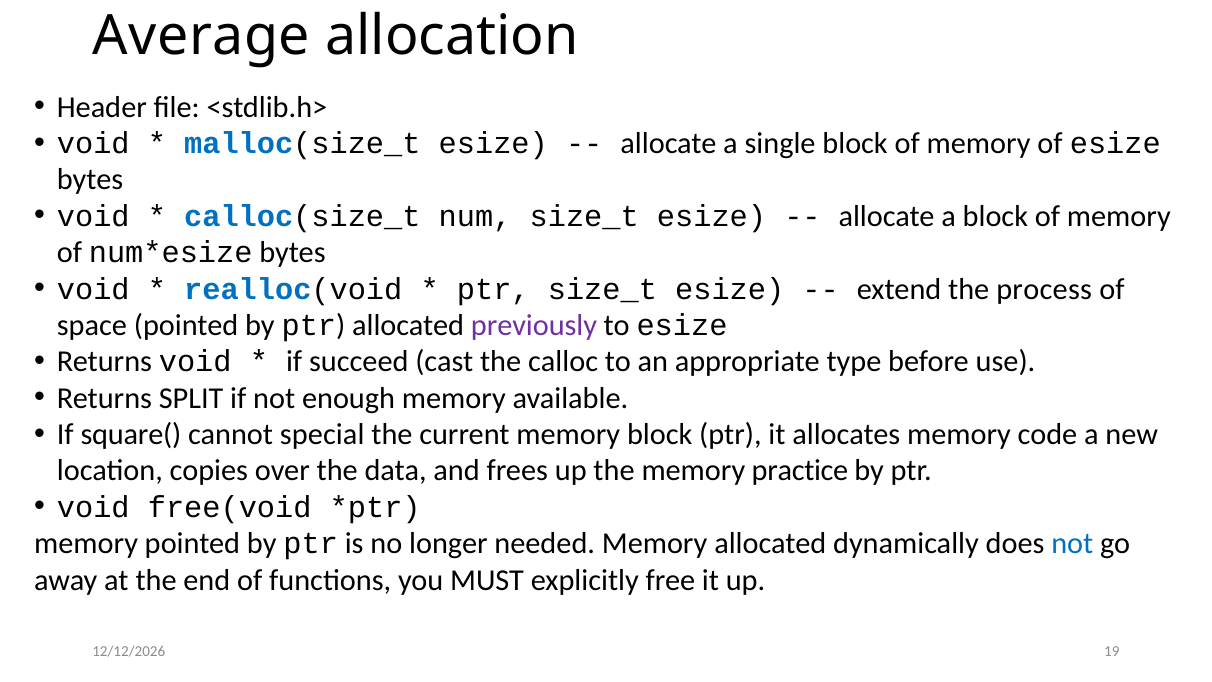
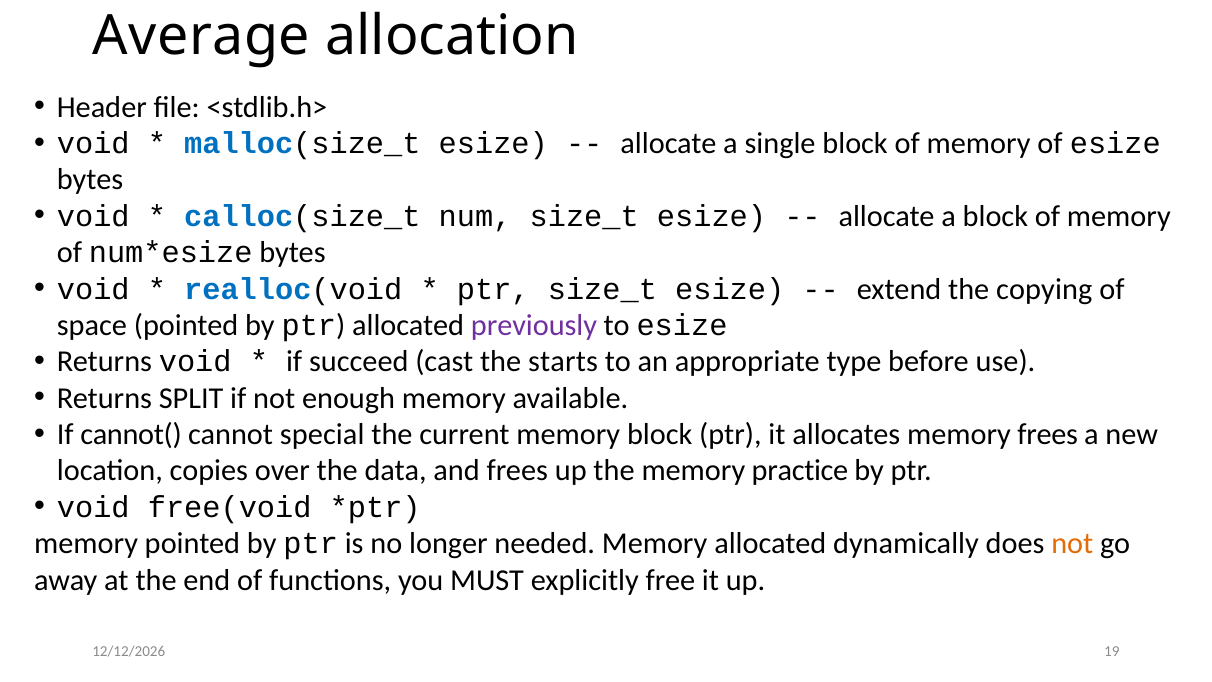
process: process -> copying (1044, 289)
calloc: calloc -> starts (563, 362)
square(: square( -> cannot( (131, 434)
memory code: code -> frees (1048, 434)
not colour: blue -> orange (1072, 543)
